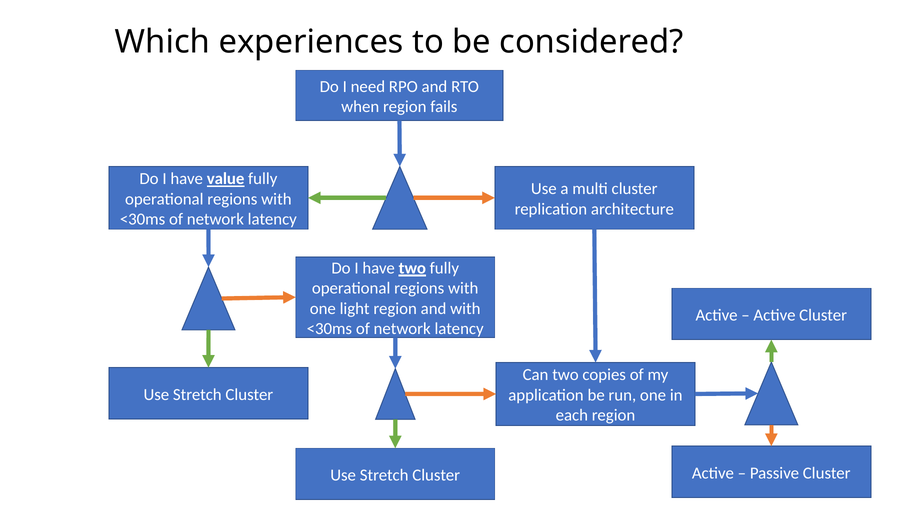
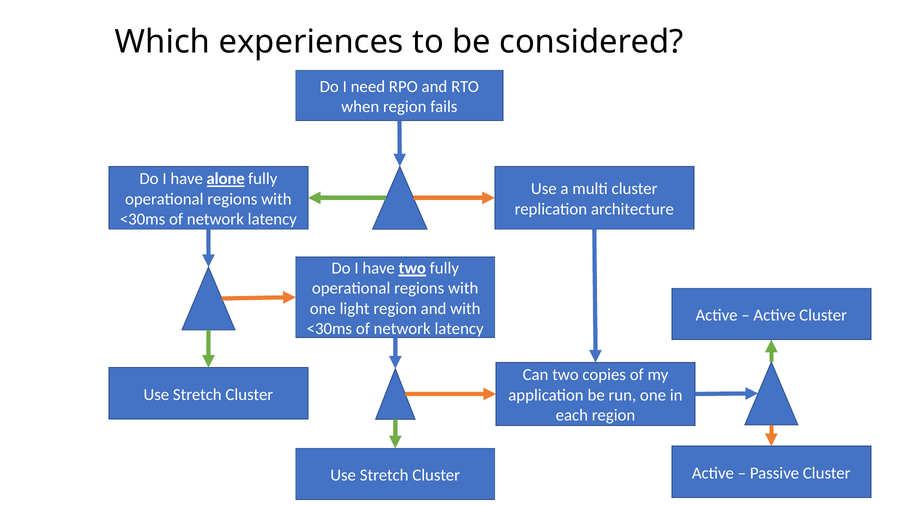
value: value -> alone (226, 179)
